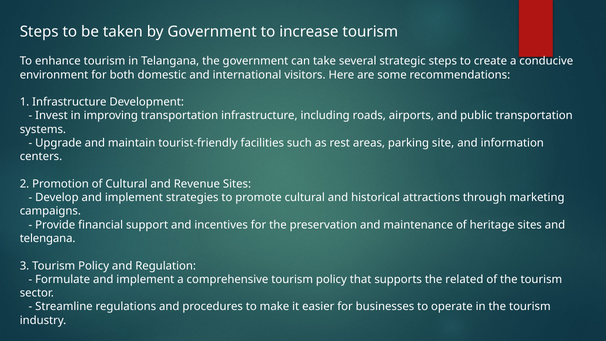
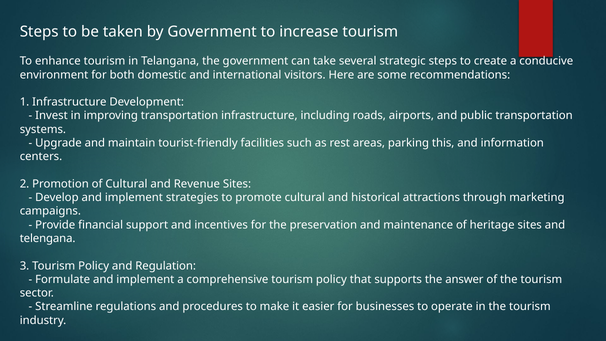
site: site -> this (443, 143)
related: related -> answer (464, 279)
